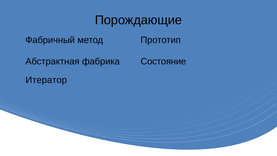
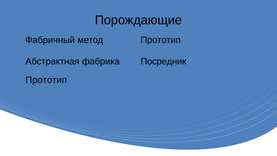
Состояние: Состояние -> Посредник (163, 61)
Итератор: Итератор -> Прототип (46, 80)
